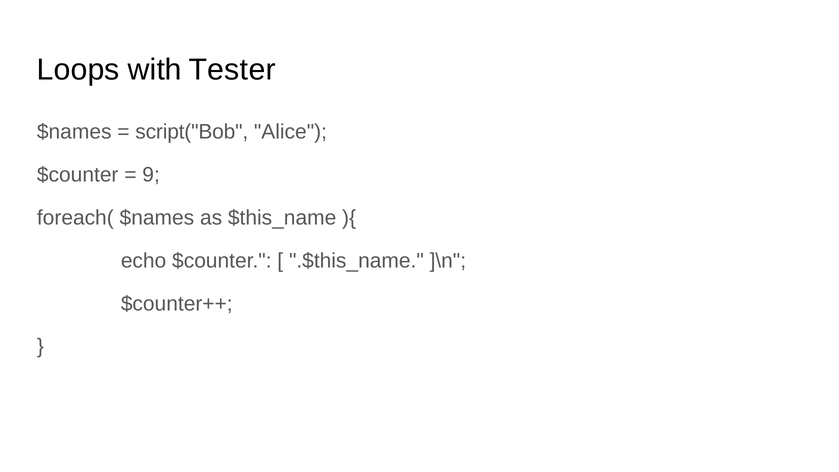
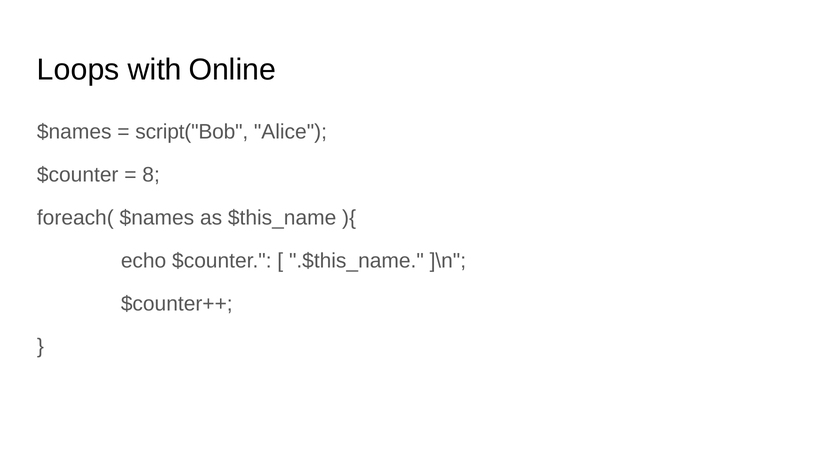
Tester: Tester -> Online (232, 70)
9: 9 -> 8 (151, 175)
